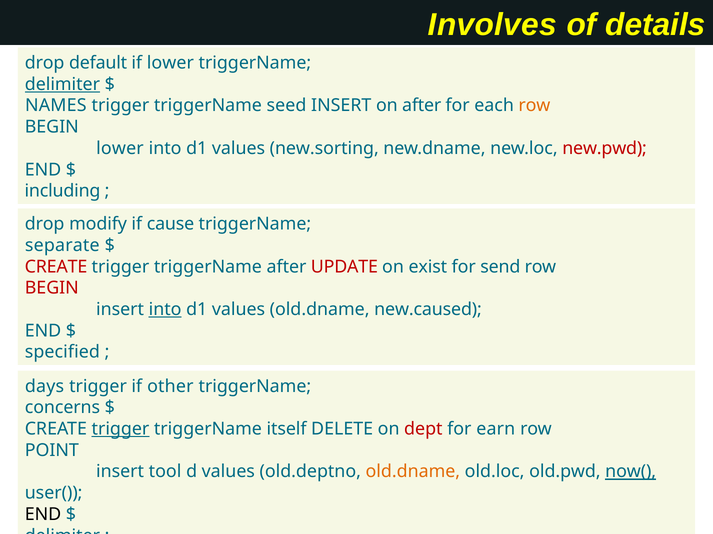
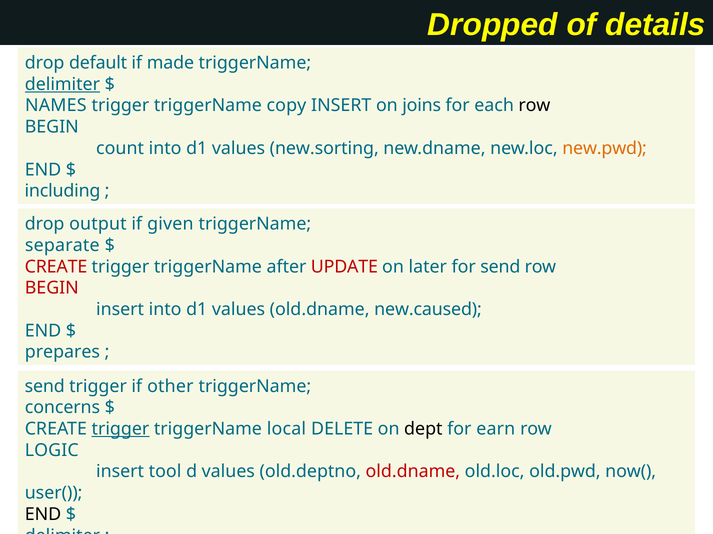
Involves: Involves -> Dropped (493, 25)
if lower: lower -> made (170, 63)
seed: seed -> copy (286, 106)
on after: after -> joins (422, 106)
row colour: orange -> black (534, 106)
lower: lower -> count (120, 149)
new.pwd colour: red -> orange (605, 149)
modify: modify -> output (98, 224)
cause: cause -> given (170, 224)
exist: exist -> later (428, 267)
into underline: present -> none (165, 310)
specified: specified -> prepares (62, 353)
days: days -> send (45, 387)
itself: itself -> local (286, 429)
dept colour: red -> black (423, 429)
POINT: POINT -> LOGIC (52, 451)
old.dname colour: orange -> red (413, 472)
now( underline: present -> none (631, 472)
